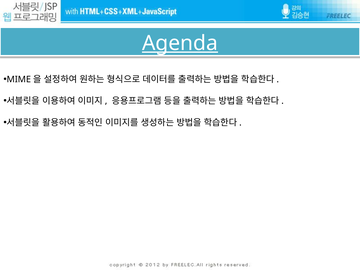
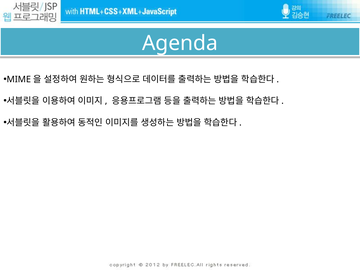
Agenda underline: present -> none (180, 43)
